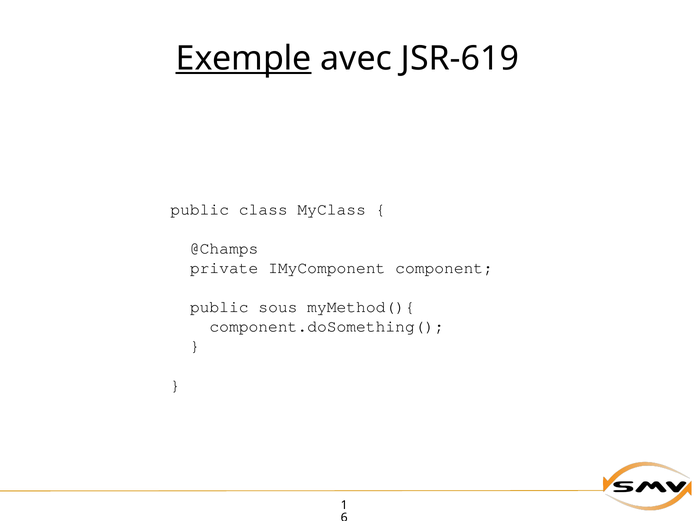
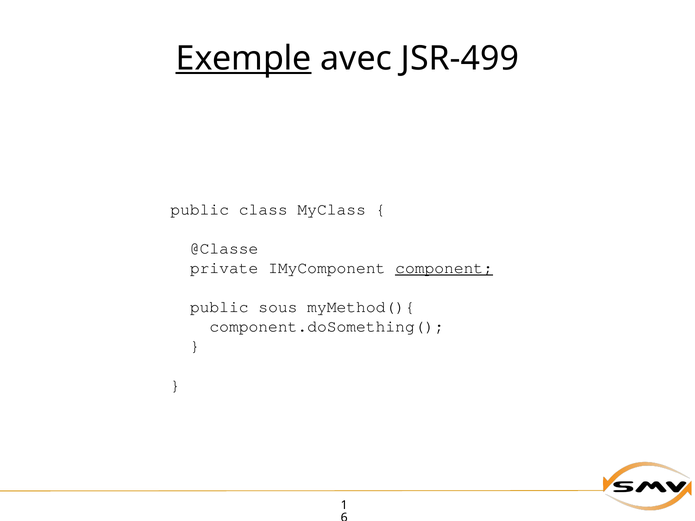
JSR-619: JSR-619 -> JSR-499 (460, 58)
@Champs: @Champs -> @Classe (224, 249)
component underline: none -> present (444, 268)
